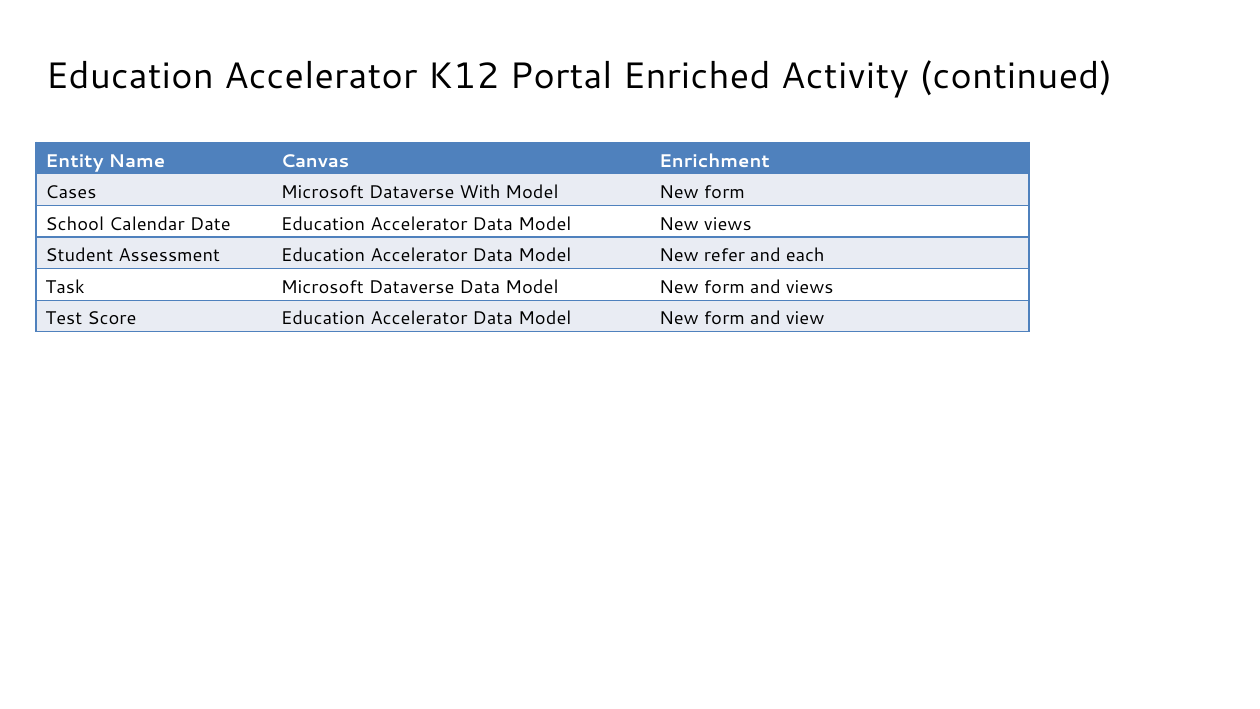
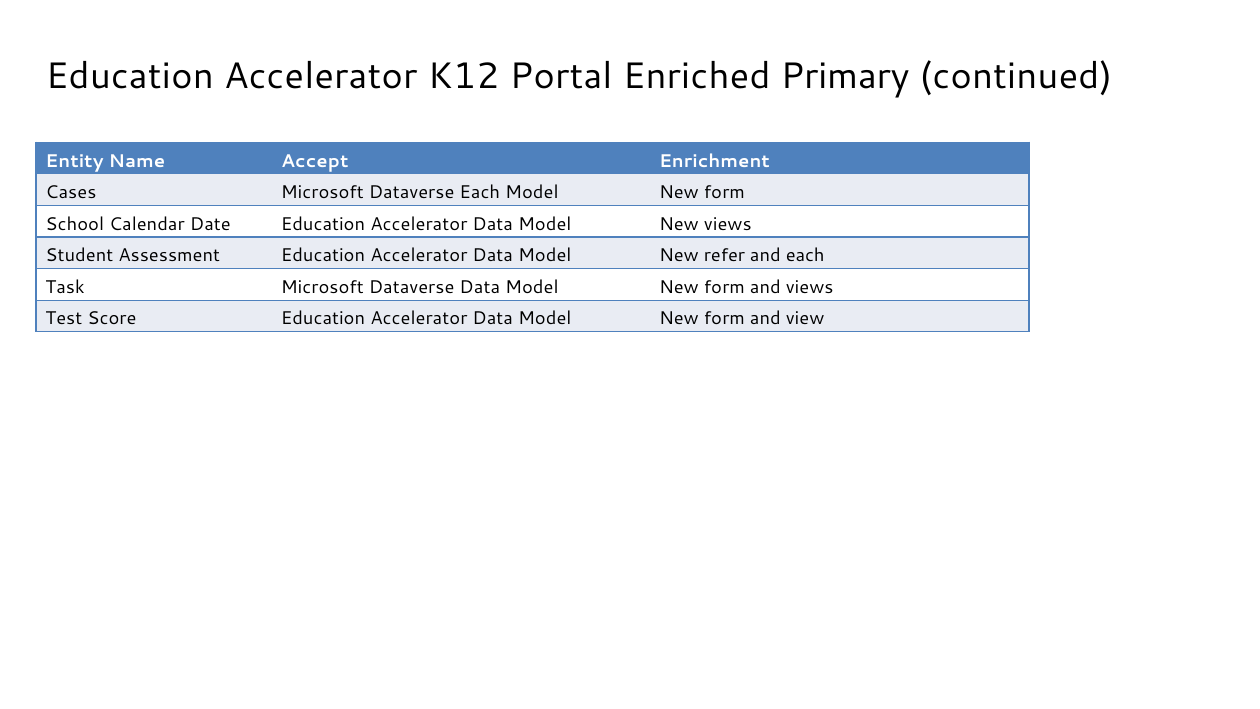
Activity: Activity -> Primary (845, 77)
Canvas: Canvas -> Accept (315, 161)
Dataverse With: With -> Each (480, 193)
